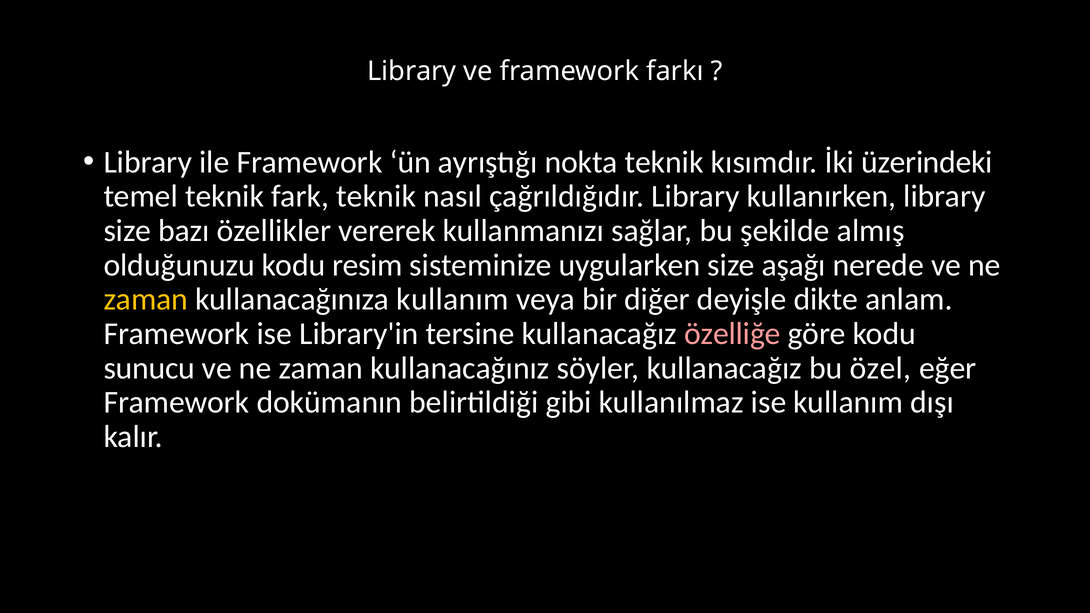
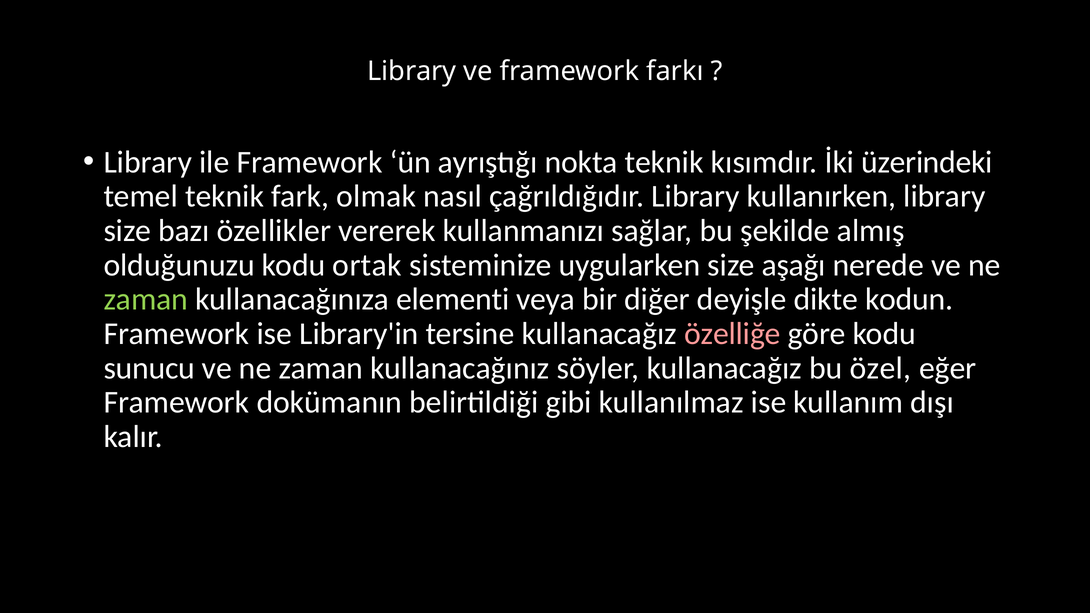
fark teknik: teknik -> olmak (376, 196)
resim: resim -> ortak (367, 265)
zaman colour: yellow -> light green (146, 299)
kullanacağınıza kullanım: kullanım -> elementi (453, 299)
anlam: anlam -> kodun (909, 299)
